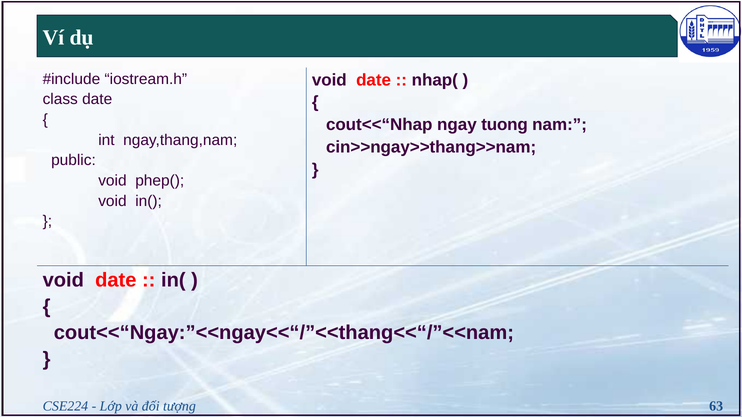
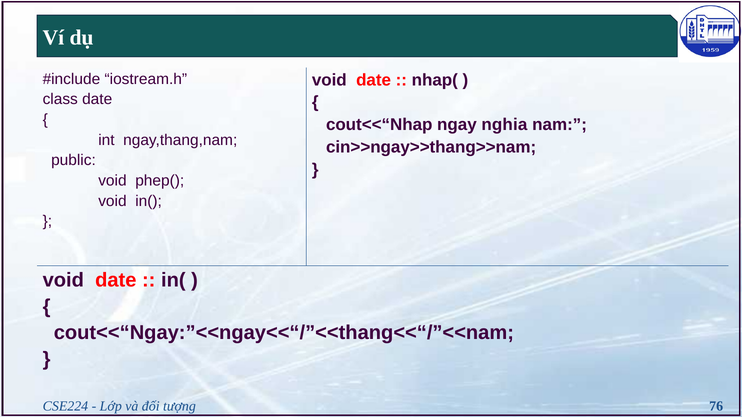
tuong: tuong -> nghia (504, 125)
63: 63 -> 76 (716, 406)
